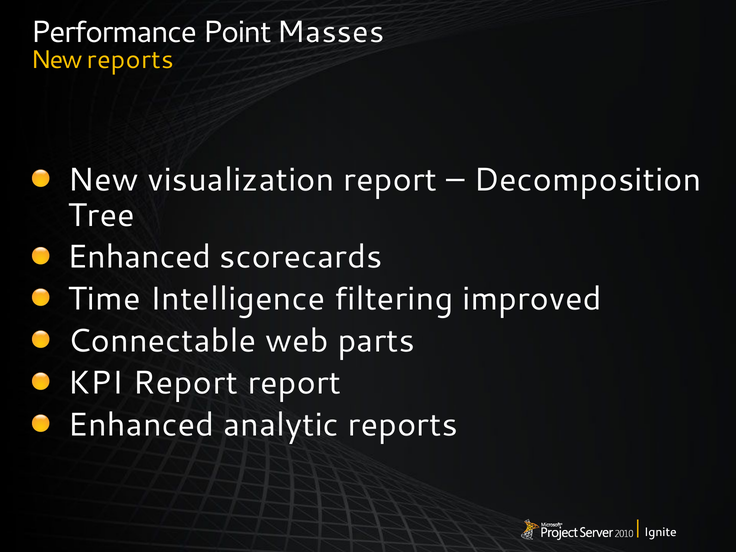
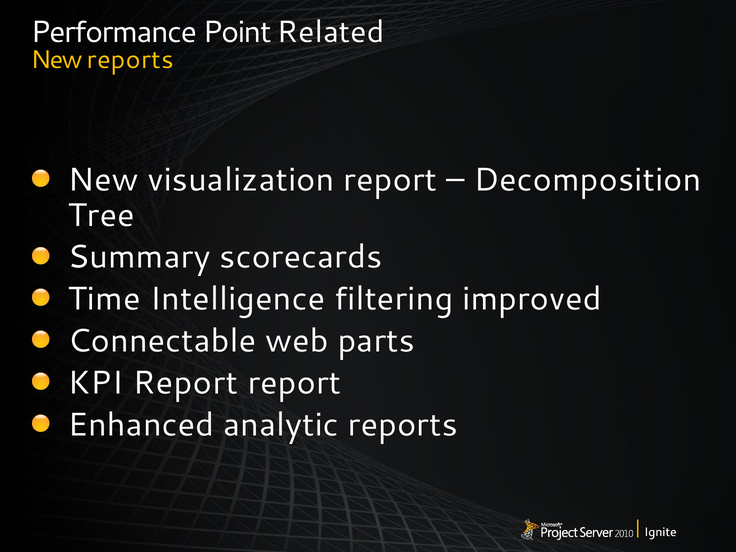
Masses: Masses -> Related (331, 32)
Enhanced: Enhanced -> Summary (139, 257)
